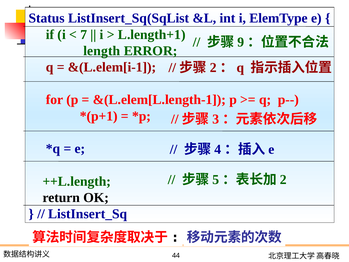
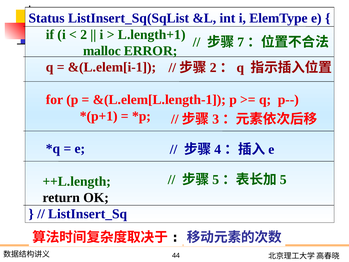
7: 7 -> 2 (84, 34)
9: 9 -> 7 (241, 42)
length: length -> malloc (102, 51)
2: 2 -> 5 (283, 179)
